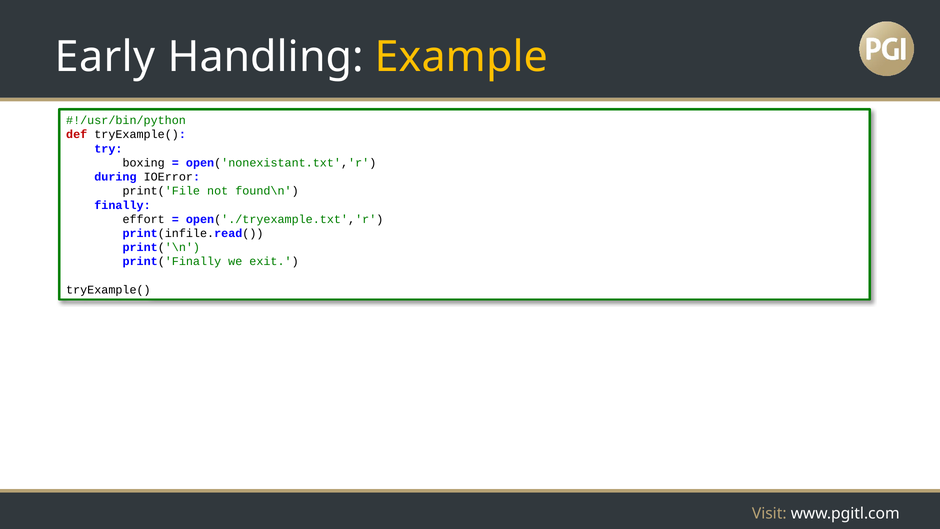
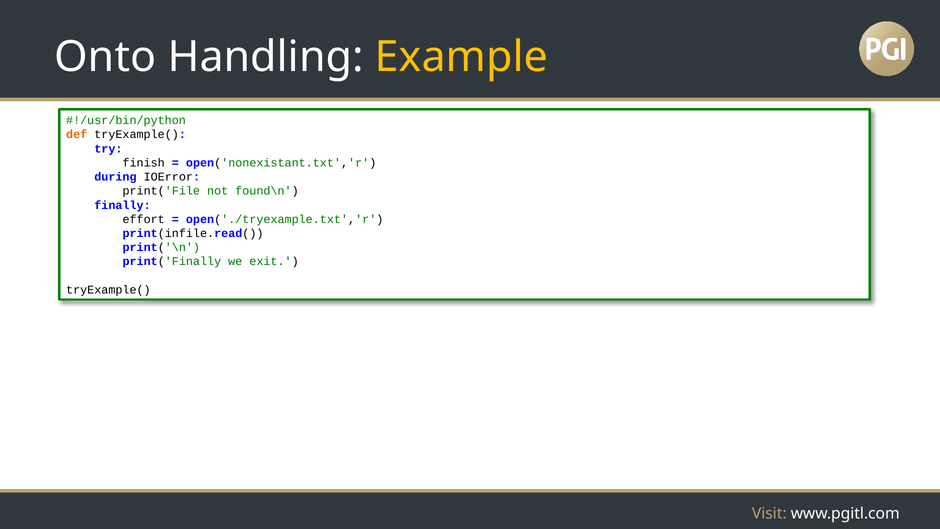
Early: Early -> Onto (105, 57)
def colour: red -> orange (77, 135)
boxing: boxing -> finish (144, 163)
